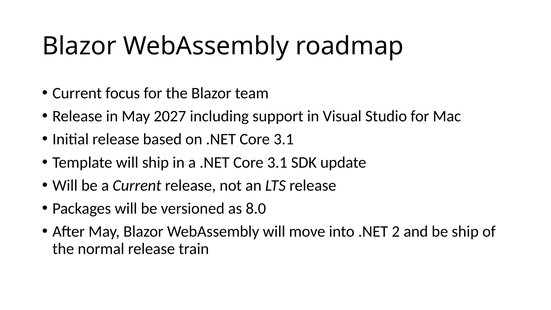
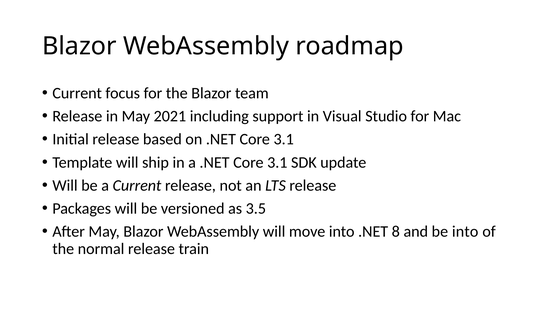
2027: 2027 -> 2021 (170, 116)
8.0: 8.0 -> 3.5 (256, 208)
2: 2 -> 8 (396, 232)
be ship: ship -> into (465, 232)
